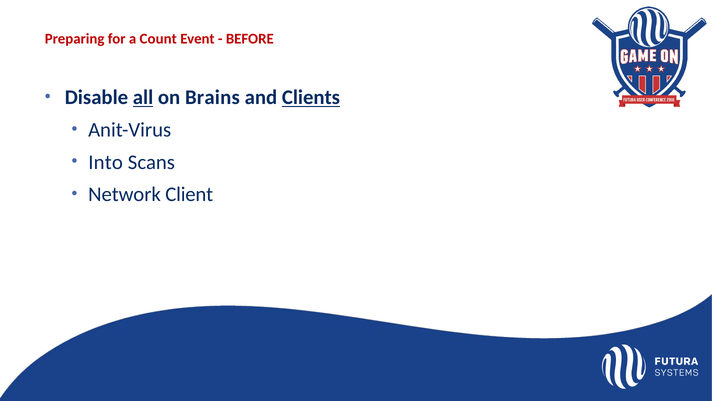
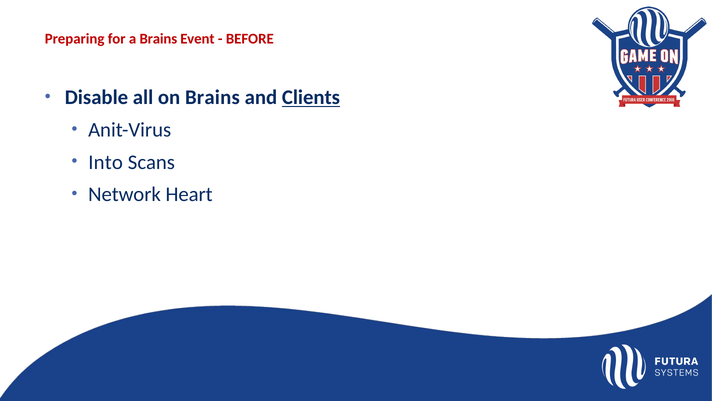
a Count: Count -> Brains (158, 39)
all underline: present -> none (143, 97)
Client: Client -> Heart (189, 194)
